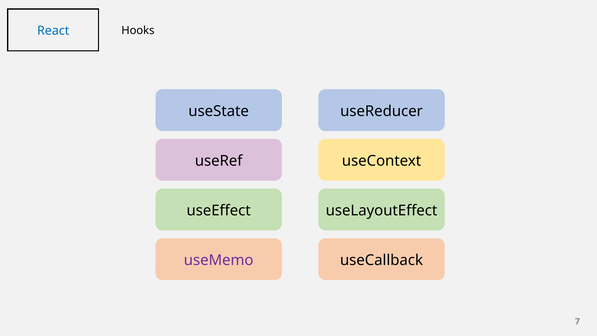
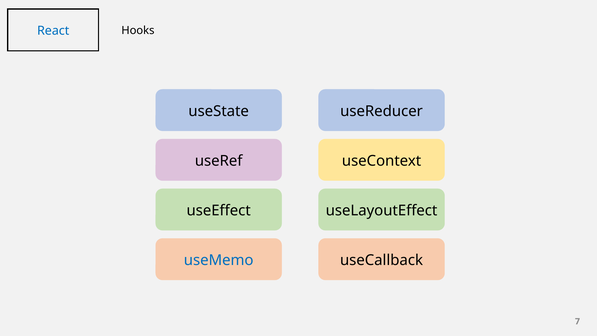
useMemo colour: purple -> blue (219, 260)
